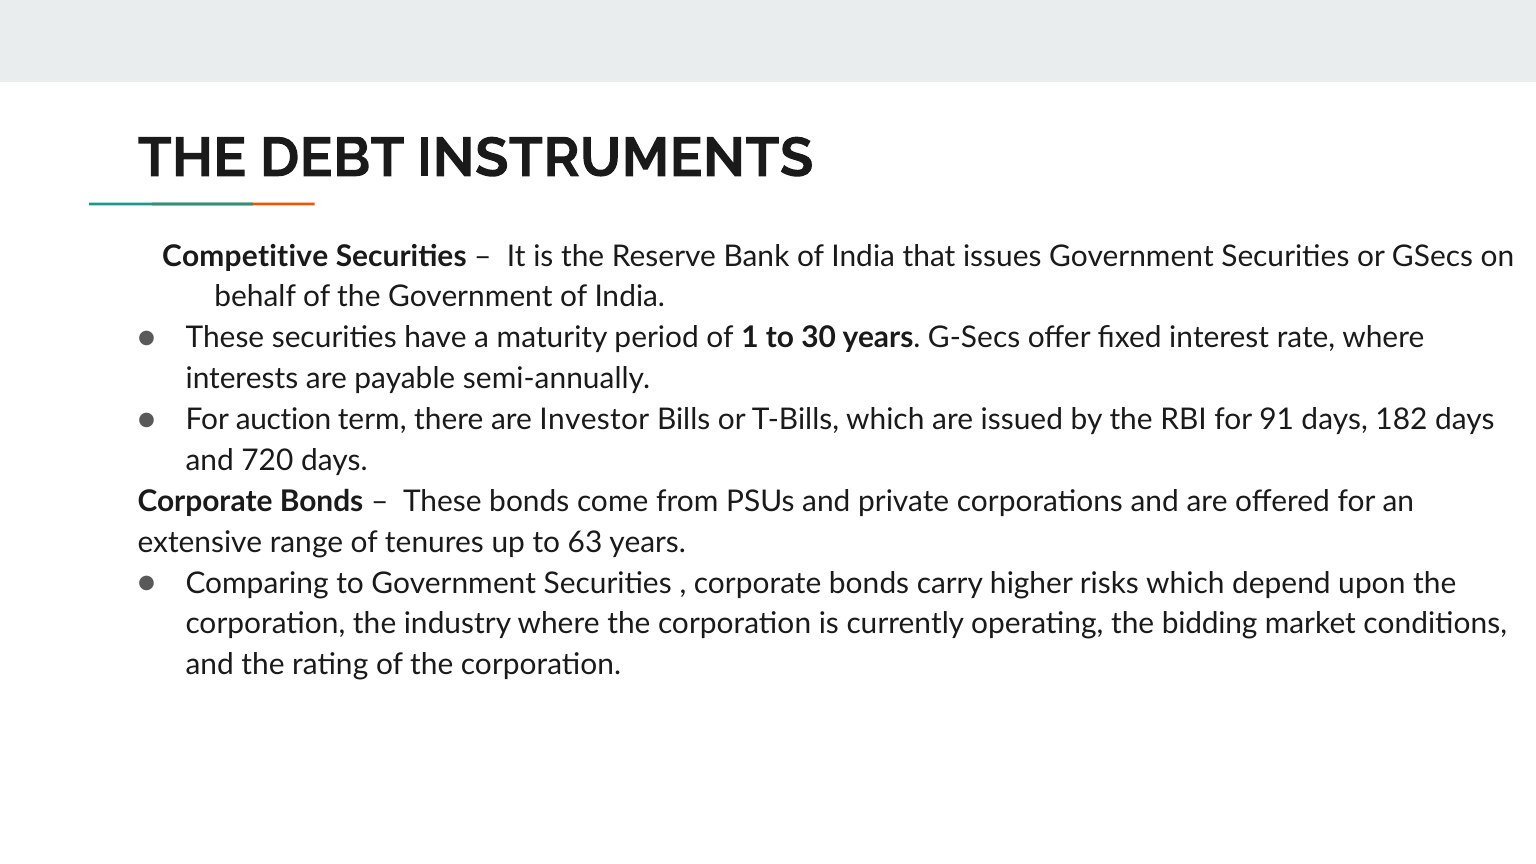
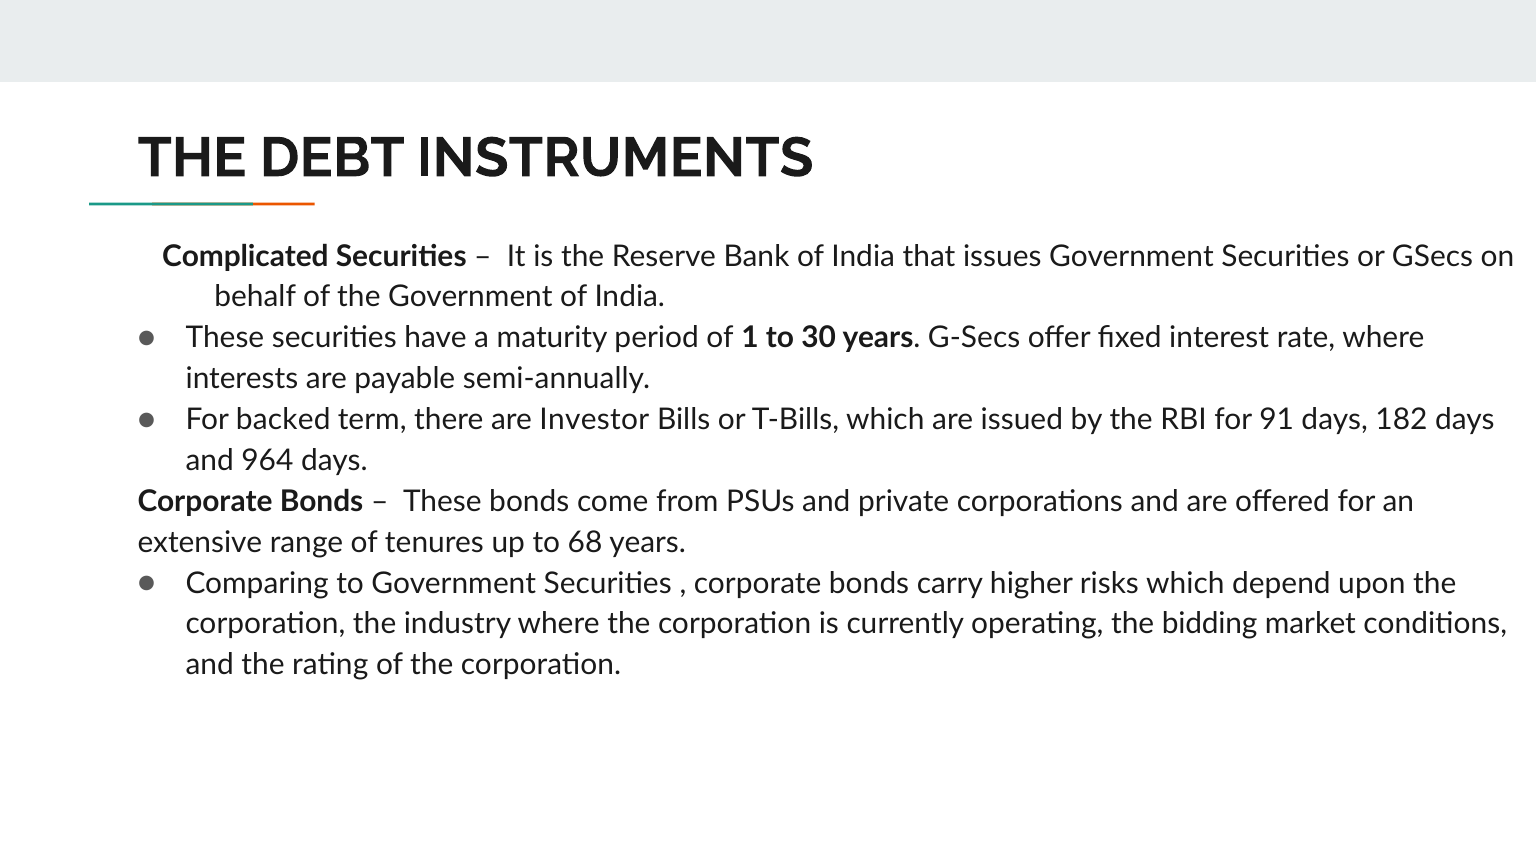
Competitive: Competitive -> Complicated (245, 256)
auction: auction -> backed (283, 420)
720: 720 -> 964 (267, 461)
63: 63 -> 68 (585, 542)
